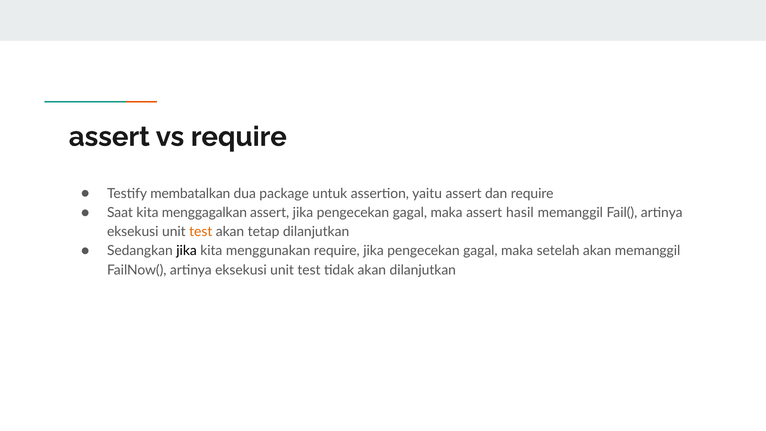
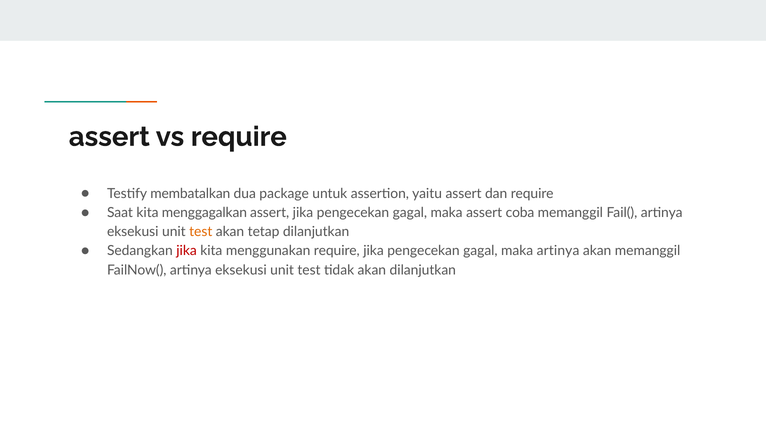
hasil: hasil -> coba (520, 213)
jika colour: black -> red (187, 251)
maka setelah: setelah -> artinya (558, 251)
